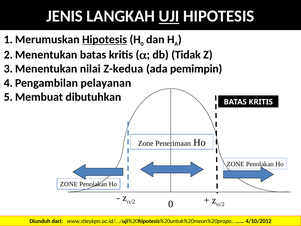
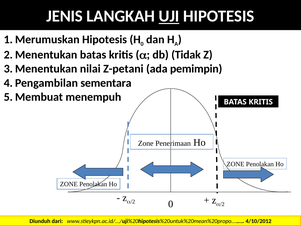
Hipotesis underline: present -> none (105, 39)
Z-kedua: Z-kedua -> Z-petani (123, 69)
pelayanan: pelayanan -> sementara (106, 83)
dibutuhkan: dibutuhkan -> menempuh (93, 97)
